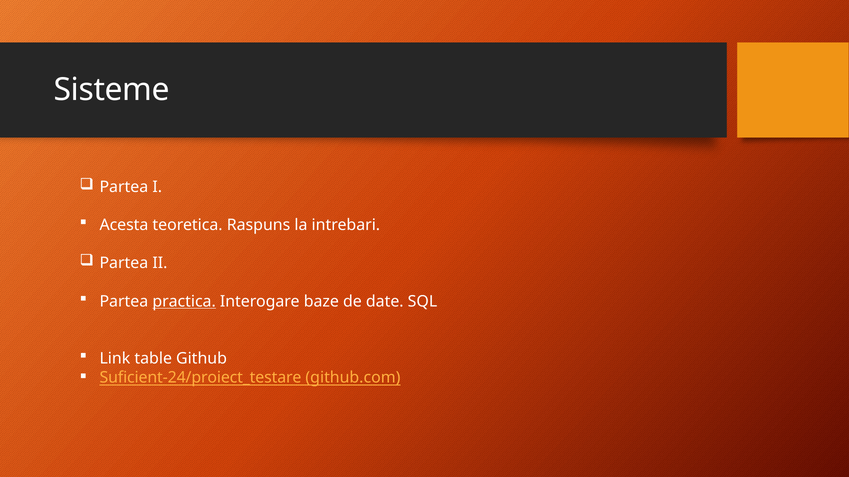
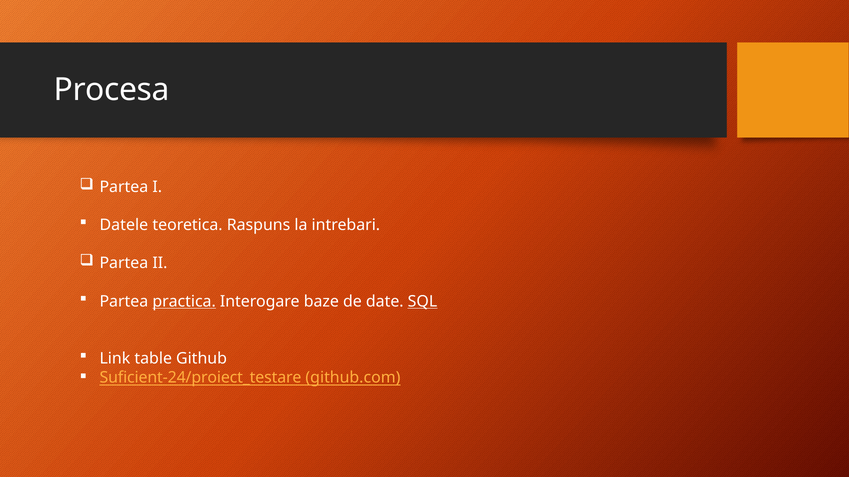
Sisteme: Sisteme -> Procesa (112, 90)
Acesta: Acesta -> Datele (124, 225)
SQL underline: none -> present (423, 302)
